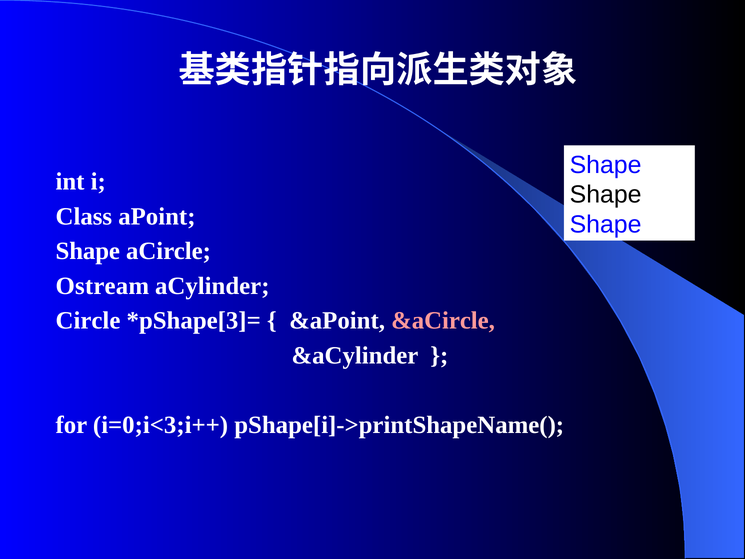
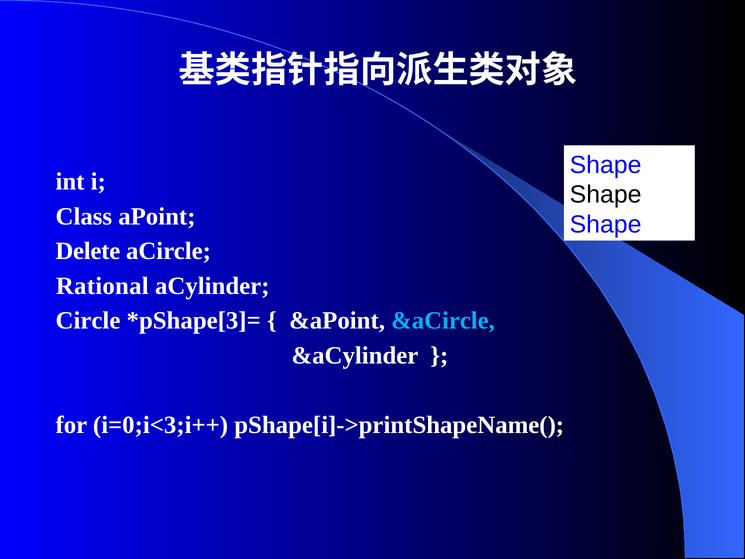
Shape: Shape -> Delete (88, 251)
Ostream: Ostream -> Rational (102, 286)
&aCircle colour: pink -> light blue (443, 321)
